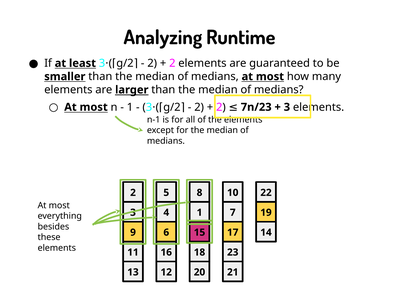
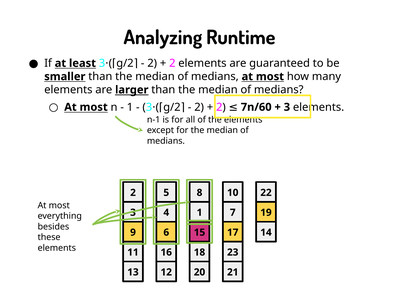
7n/23: 7n/23 -> 7n/60 (256, 107)
